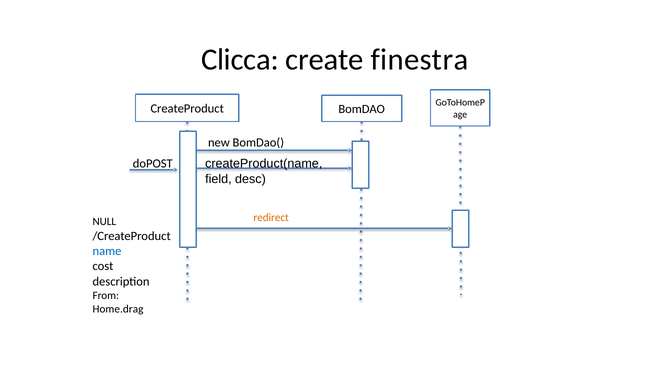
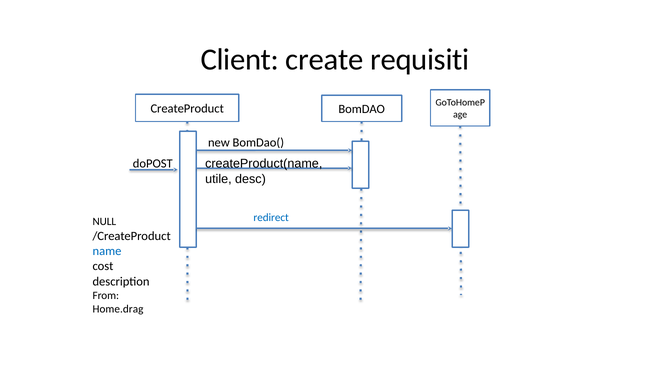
Clicca: Clicca -> Client (240, 60)
finestra: finestra -> requisiti (420, 60)
field: field -> utile (218, 179)
redirect colour: orange -> blue (271, 218)
